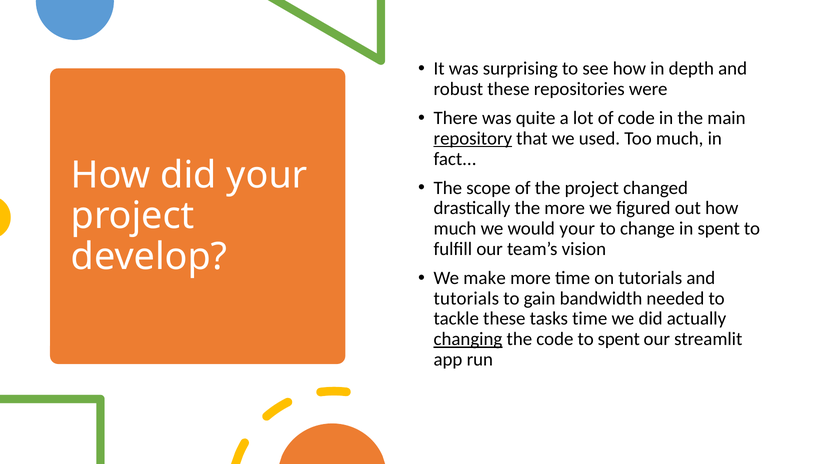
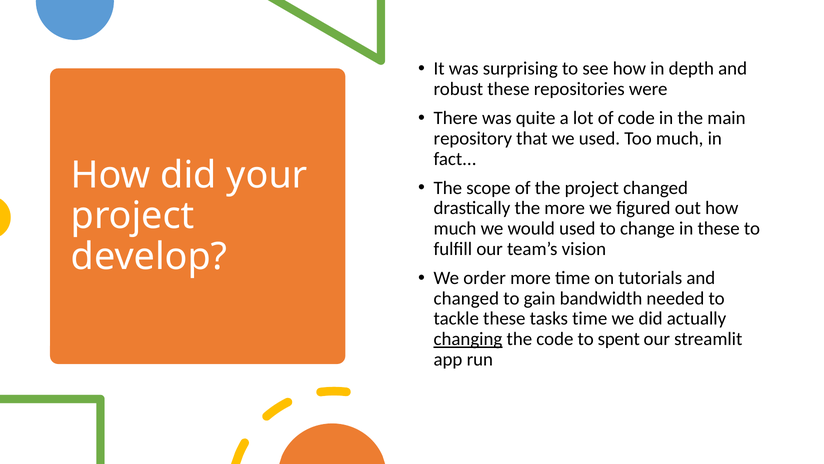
repository underline: present -> none (473, 138)
would your: your -> used (577, 228)
in spent: spent -> these (719, 228)
make: make -> order (485, 278)
tutorials: tutorials -> changed (466, 298)
